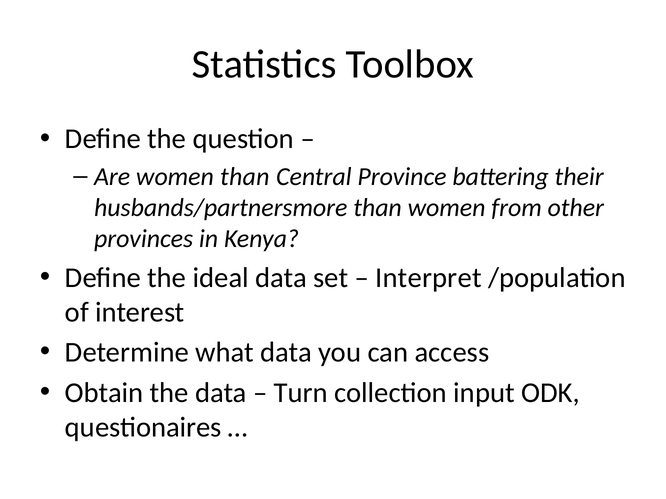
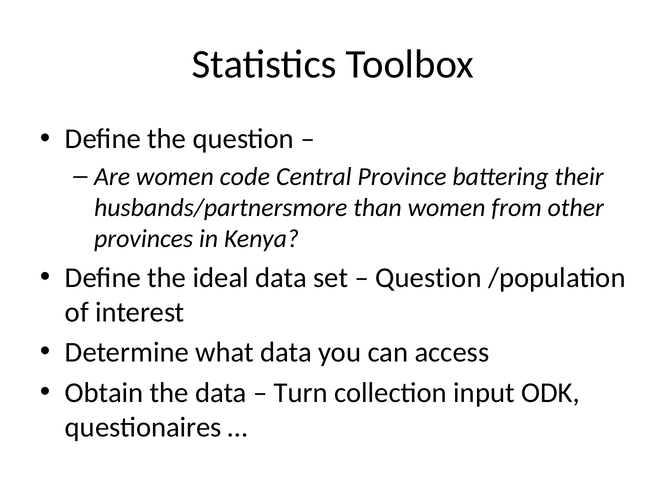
women than: than -> code (245, 177)
Interpret: Interpret -> Question (429, 278)
